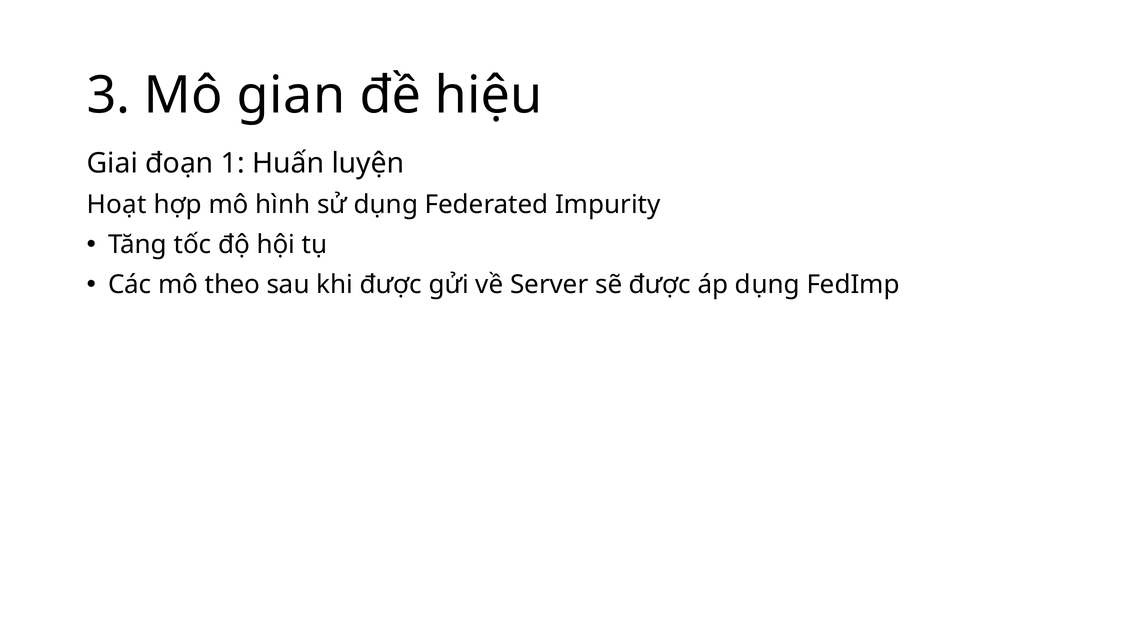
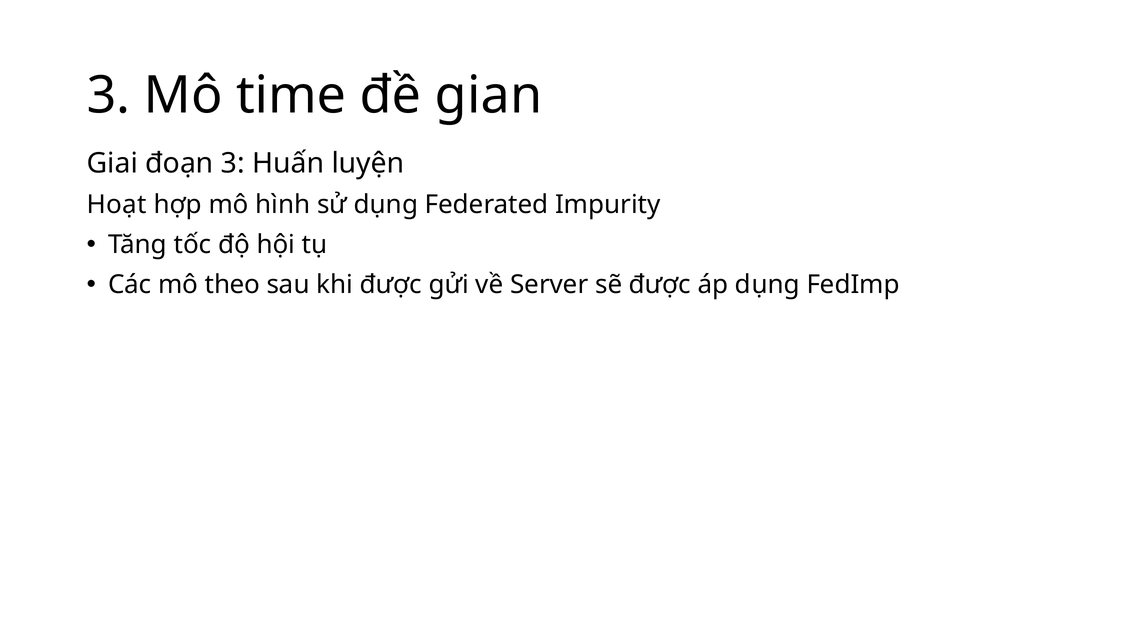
gian: gian -> time (291, 96)
hiệu: hiệu -> gian (489, 96)
đoạn 1: 1 -> 3 (233, 163)
